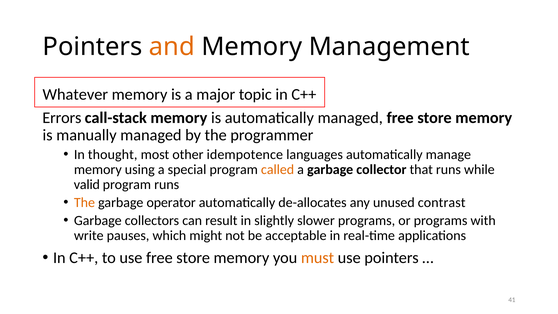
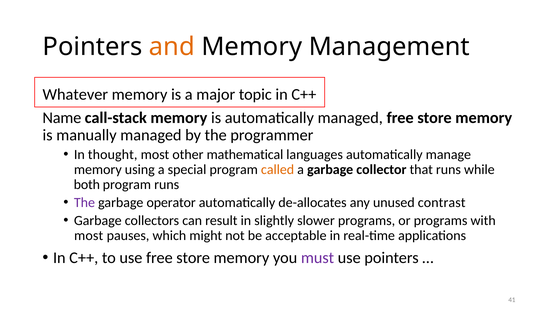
Errors: Errors -> Name (62, 118)
idempotence: idempotence -> mathematical (245, 154)
valid: valid -> both (87, 185)
The colour: orange -> purple (84, 203)
write: write -> most (89, 236)
must colour: orange -> purple (318, 258)
